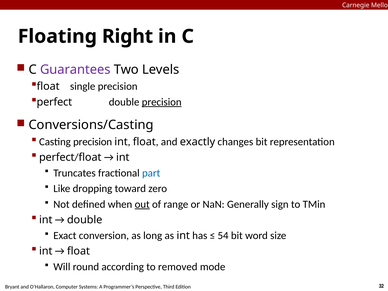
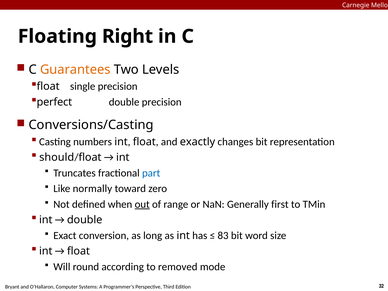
Guarantees colour: purple -> orange (75, 70)
precision underline: present -> none (162, 102)
Casting precision: precision -> numbers (93, 142)
perfect: perfect -> should (57, 157)
dropping: dropping -> normally (92, 189)
sign: sign -> first (280, 204)
54: 54 -> 83 (223, 235)
